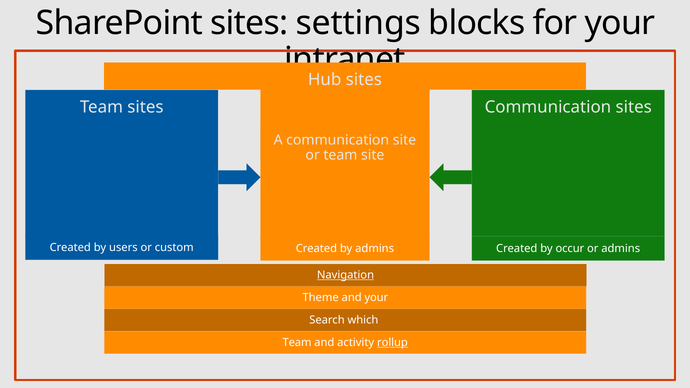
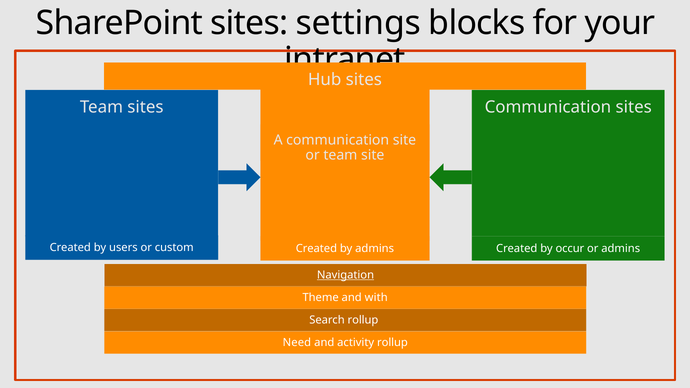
and your: your -> with (376, 298)
Search which: which -> rollup (363, 320)
Team: Team -> Need (297, 343)
rollup underline: present -> none (392, 343)
